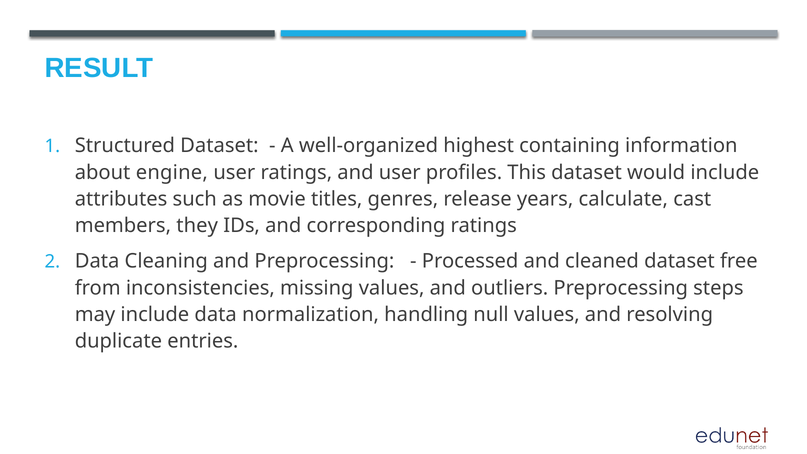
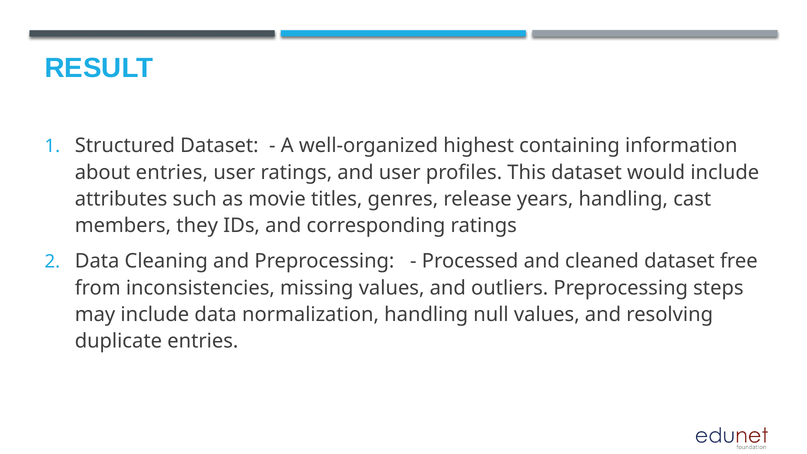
about engine: engine -> entries (172, 172)
years calculate: calculate -> handling (623, 199)
